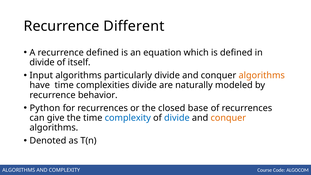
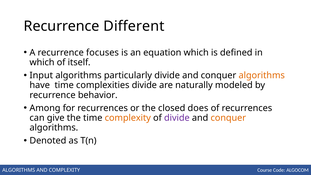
recurrence defined: defined -> focuses (102, 53)
divide: divide -> which (42, 62)
Python: Python -> Among (45, 108)
base: base -> does (198, 108)
complexity colour: blue -> orange (128, 118)
divide colour: blue -> purple (177, 118)
